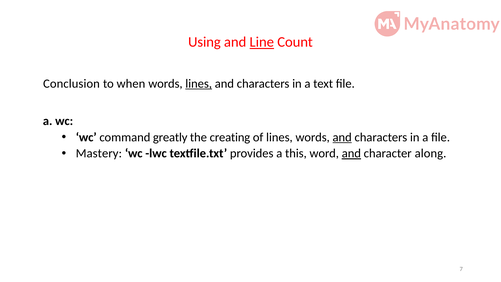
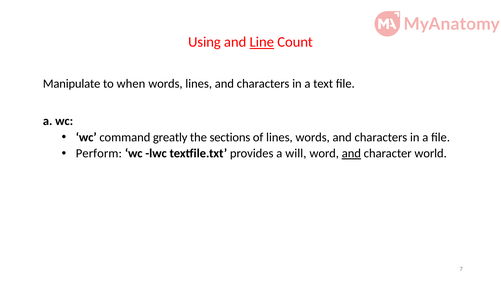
Conclusion: Conclusion -> Manipulate (72, 84)
lines underline: present -> none (199, 84)
creating: creating -> sections (230, 137)
and underline: present -> none (342, 137)
Mastery: Mastery -> Perform (99, 153)
this: this -> will (296, 153)
along: along -> world (431, 153)
